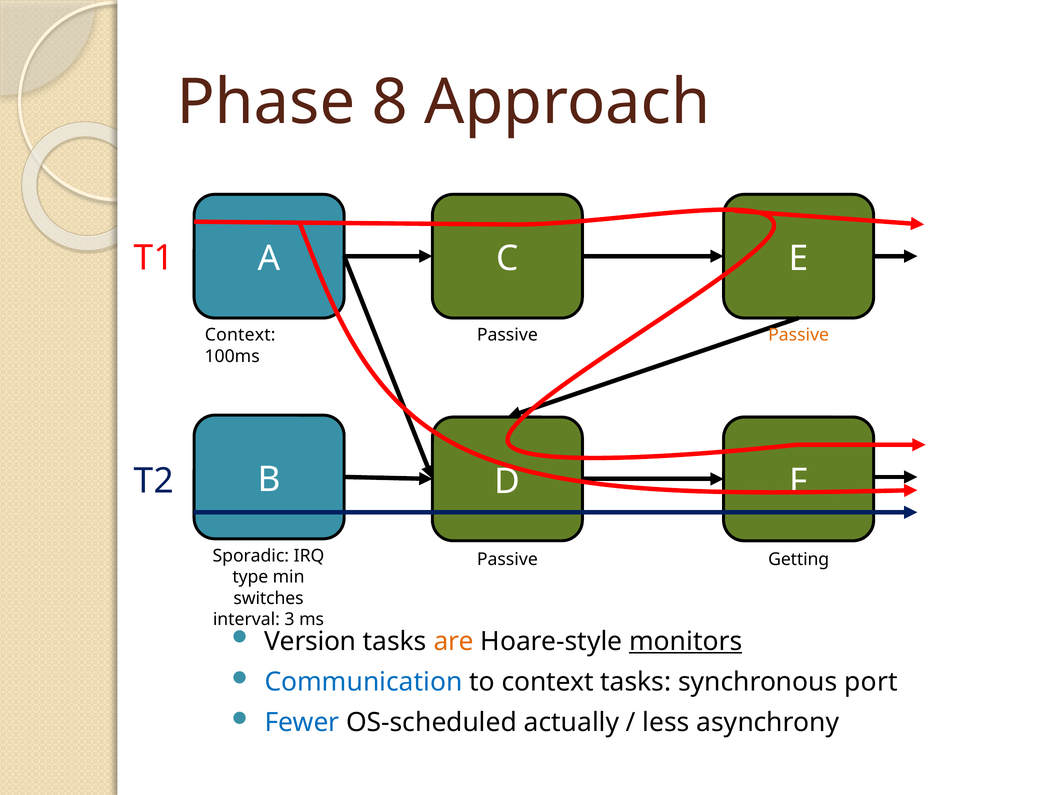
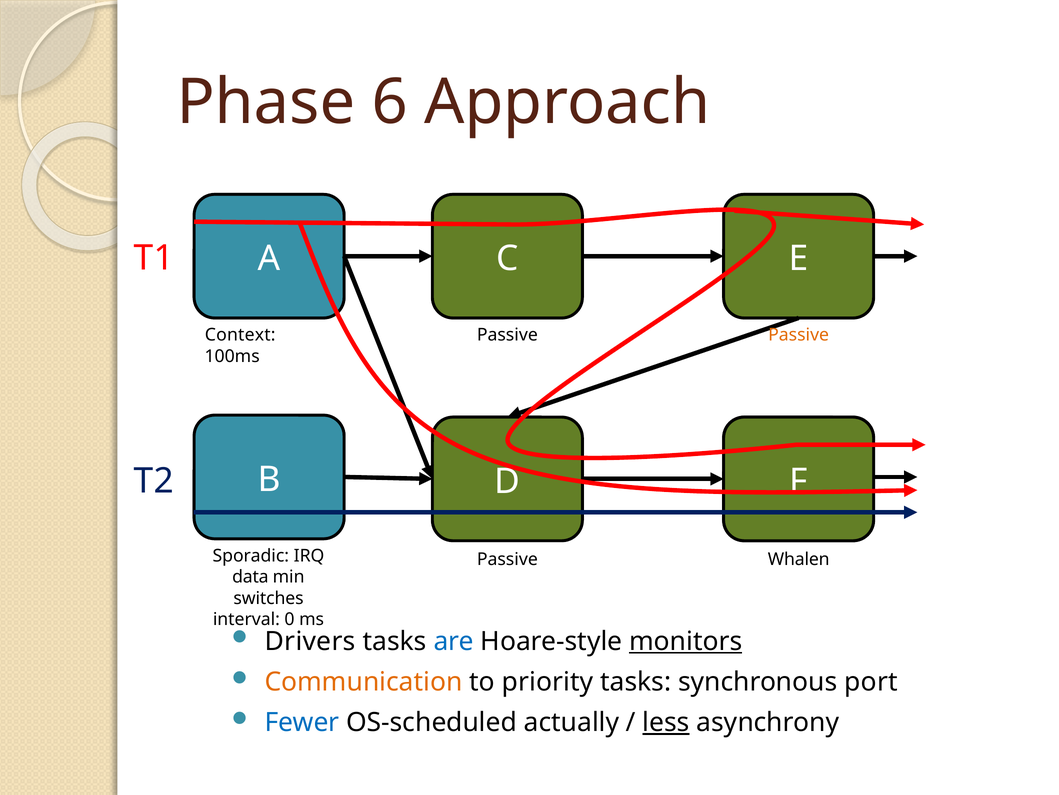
8: 8 -> 6 (390, 102)
Getting: Getting -> Whalen (799, 559)
type: type -> data (250, 577)
3: 3 -> 0 (289, 619)
Version: Version -> Drivers (310, 641)
are colour: orange -> blue (454, 641)
Communication colour: blue -> orange (363, 681)
to context: context -> priority (548, 681)
less underline: none -> present (666, 722)
